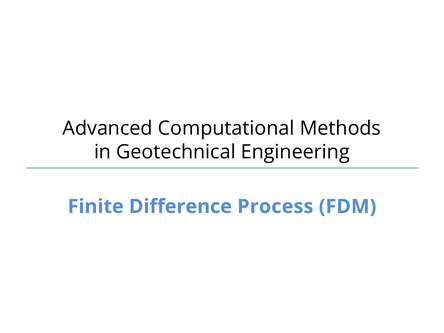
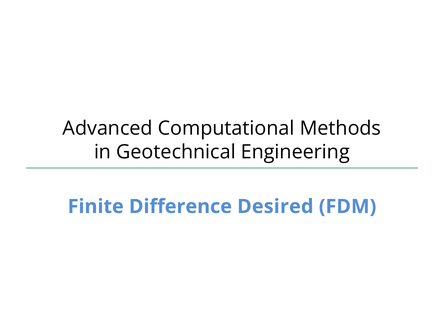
Process: Process -> Desired (275, 207)
